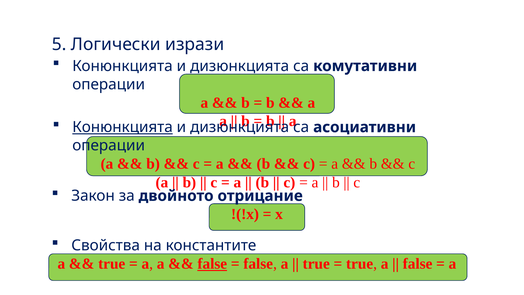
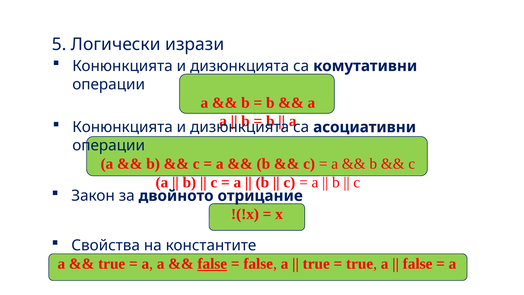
Конюнкцията underline: present -> none (123, 127)
